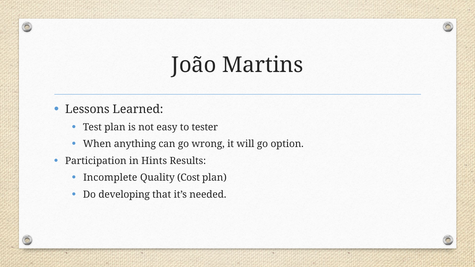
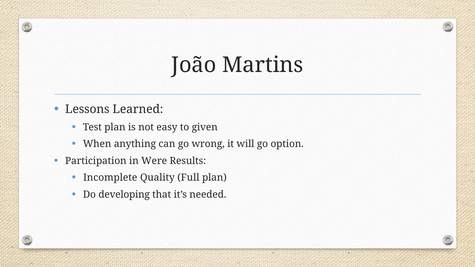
tester: tester -> given (205, 127)
Hints: Hints -> Were (154, 161)
Cost: Cost -> Full (188, 178)
